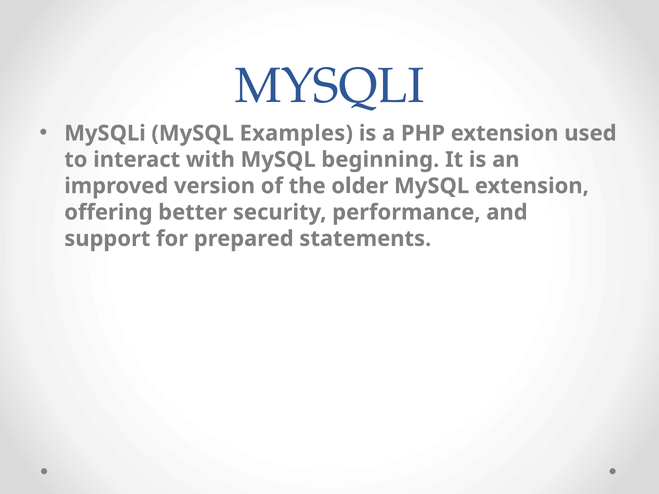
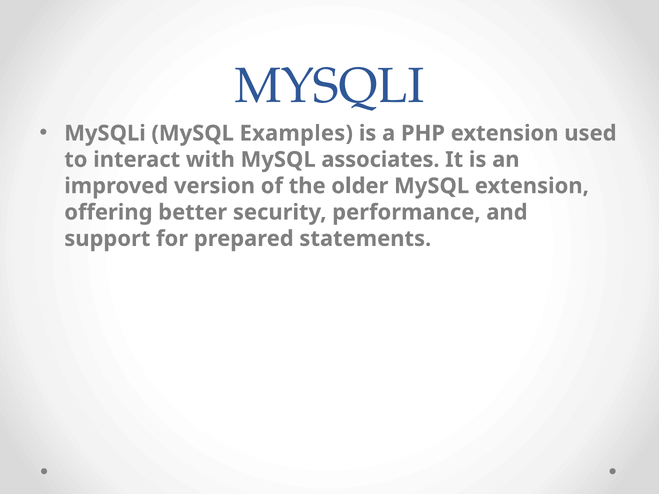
beginning: beginning -> associates (380, 160)
